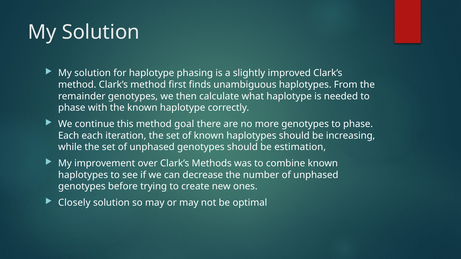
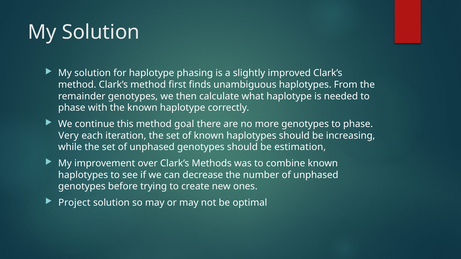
Each: Each -> Very (69, 136)
Closely: Closely -> Project (74, 203)
